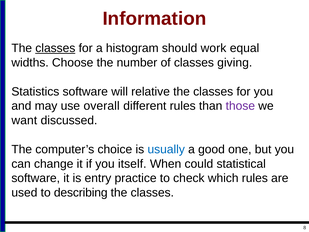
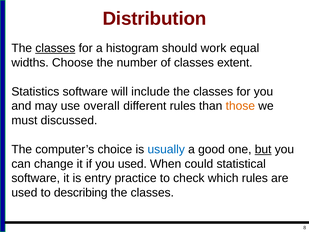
Information: Information -> Distribution (154, 19)
giving: giving -> extent (235, 63)
relative: relative -> include (151, 91)
those colour: purple -> orange (240, 106)
want: want -> must (24, 120)
but underline: none -> present (263, 149)
you itself: itself -> used (132, 164)
